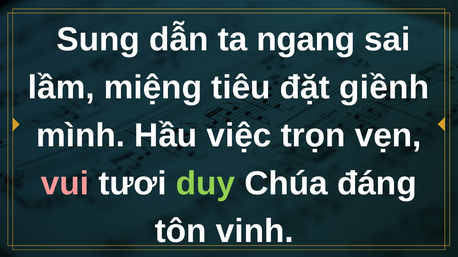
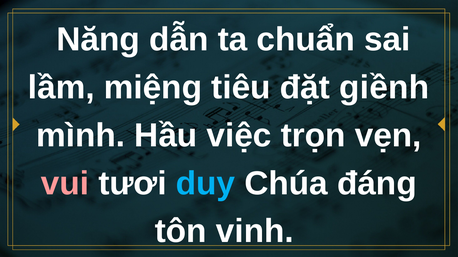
Sung: Sung -> Năng (98, 40)
ngang: ngang -> chuẩn (306, 40)
duy colour: light green -> light blue (205, 184)
